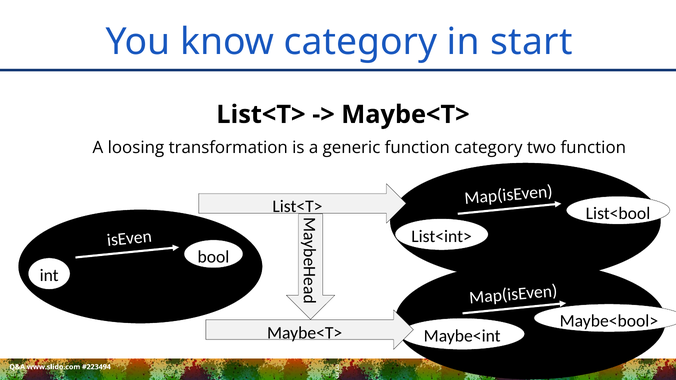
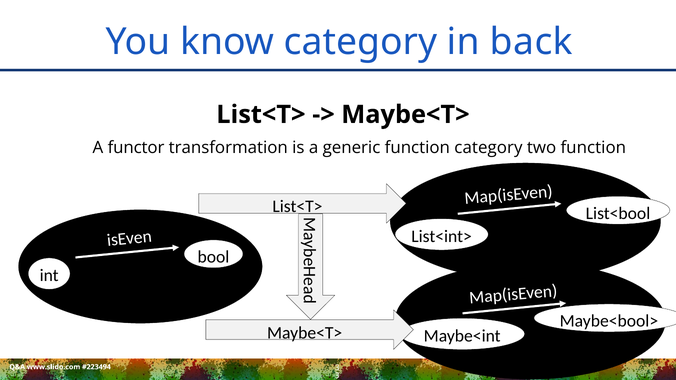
start: start -> back (531, 42)
loosing: loosing -> functor (136, 148)
